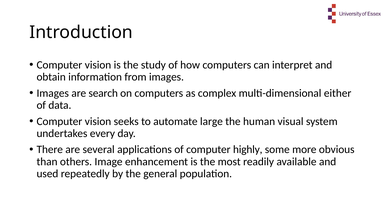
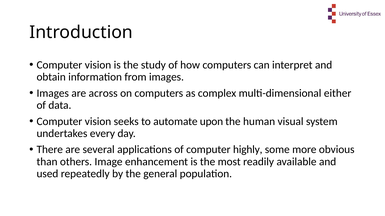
search: search -> across (103, 93)
large: large -> upon (211, 122)
